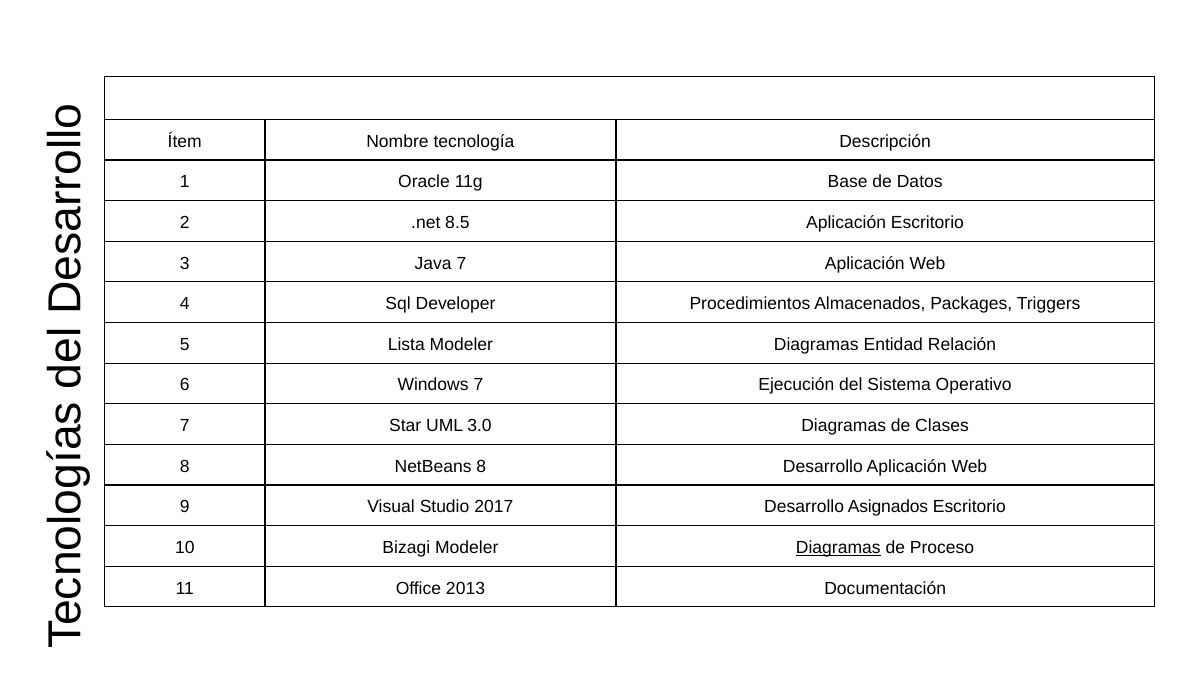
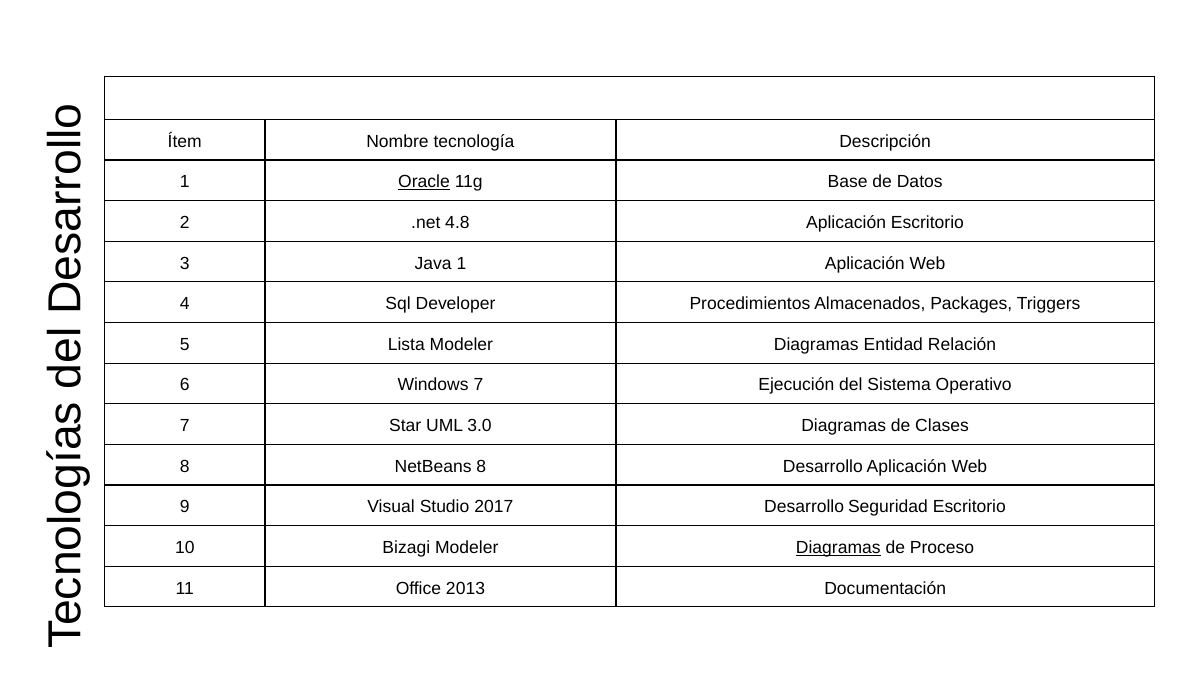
Oracle underline: none -> present (424, 182)
8.5: 8.5 -> 4.8 (457, 223)
Java 7: 7 -> 1 (461, 263)
Asignados: Asignados -> Seguridad (888, 507)
